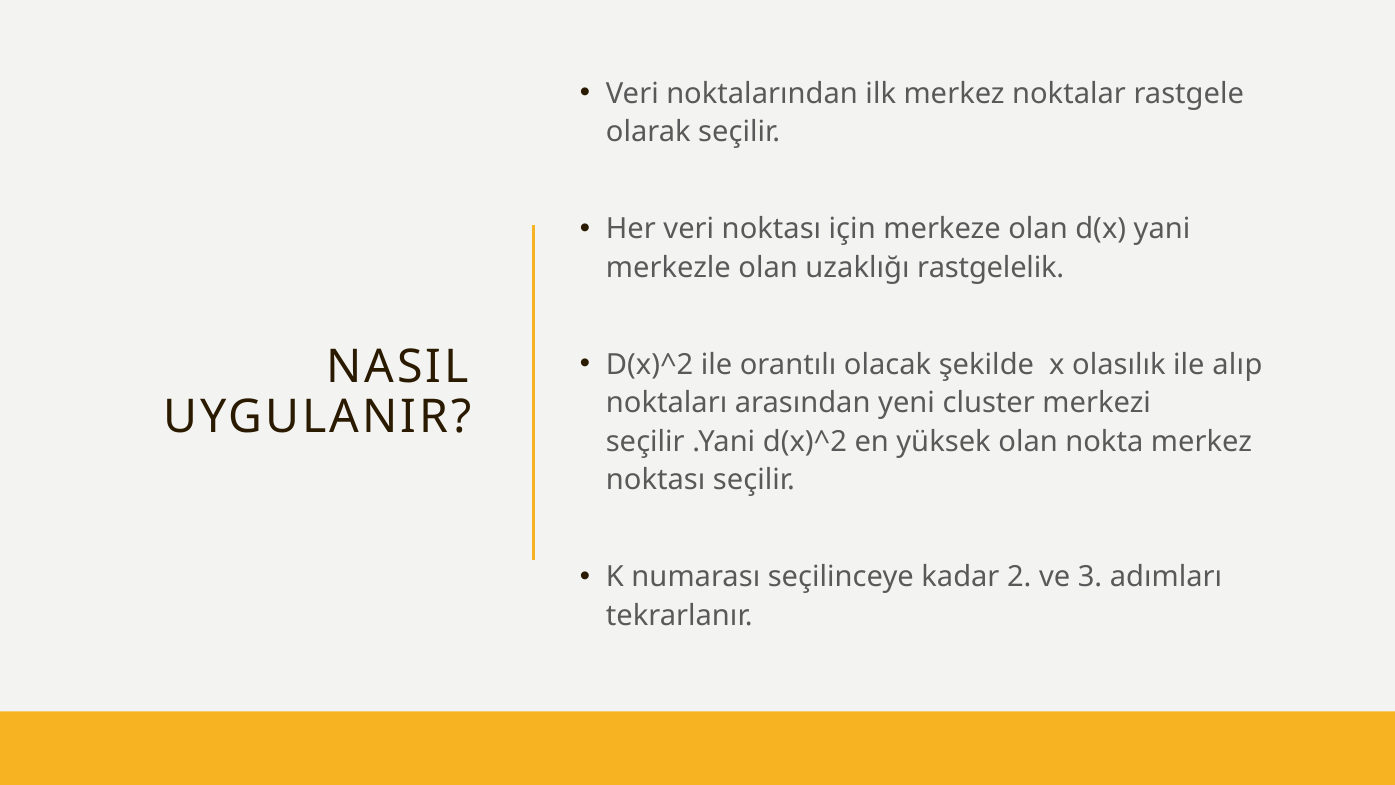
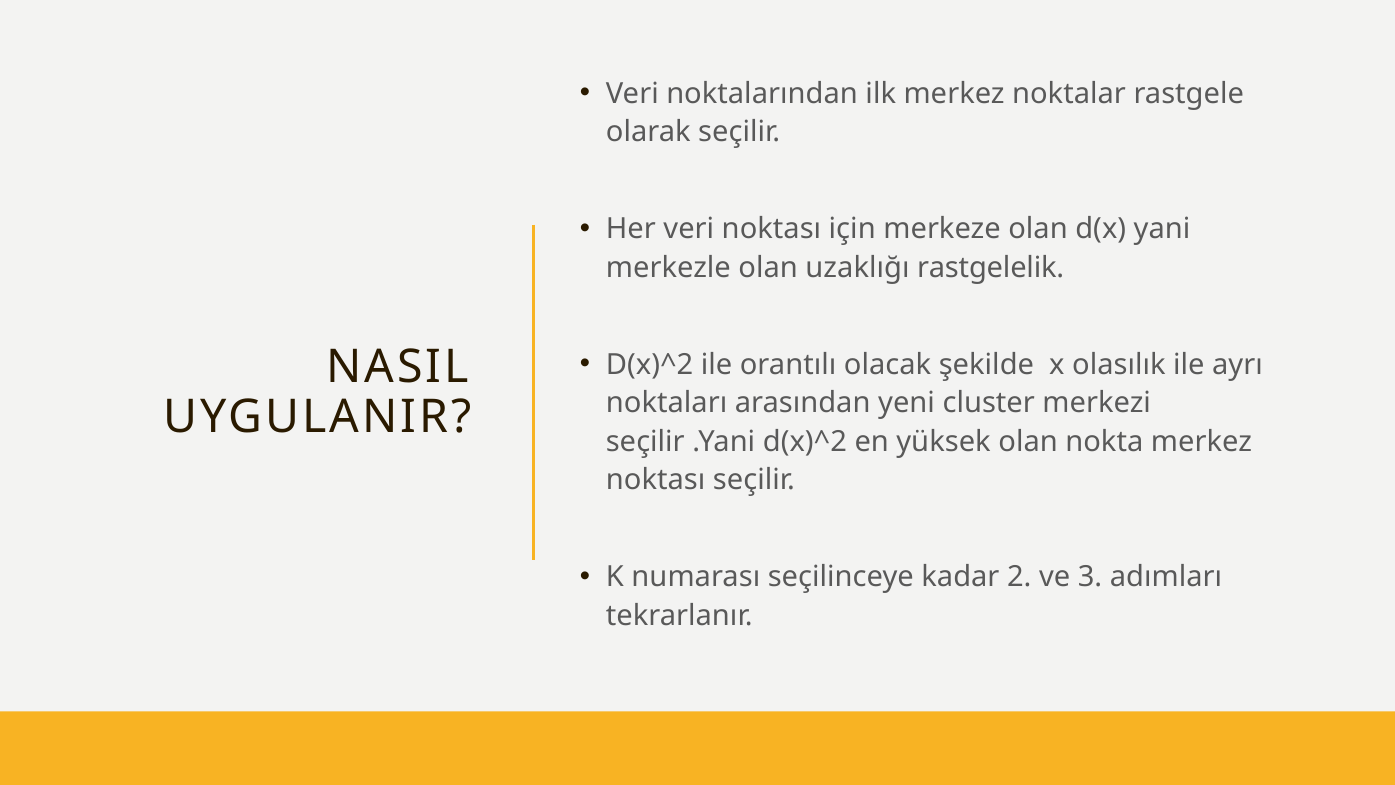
alıp: alıp -> ayrı (1238, 365)
